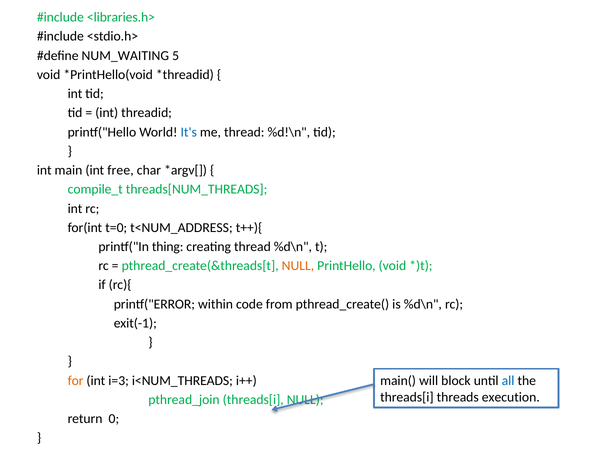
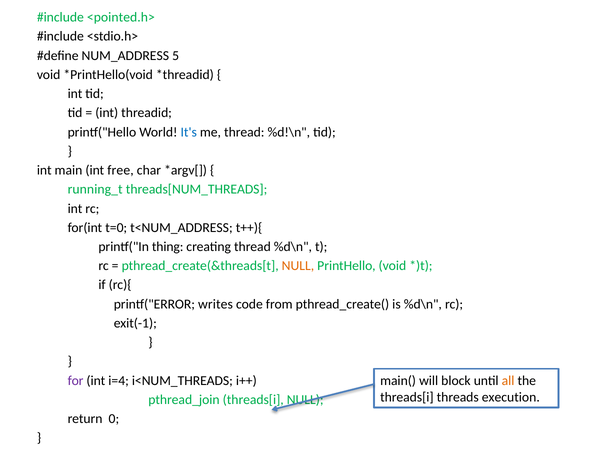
<libraries.h>: <libraries.h> -> <pointed.h> (121, 17)
NUM_WAITING: NUM_WAITING -> NUM_ADDRESS (125, 56)
compile_t: compile_t -> running_t (95, 190)
within: within -> writes (216, 304)
for colour: orange -> purple (76, 381)
i=3: i=3 -> i=4 (119, 381)
all colour: blue -> orange (508, 381)
